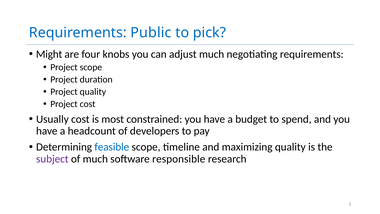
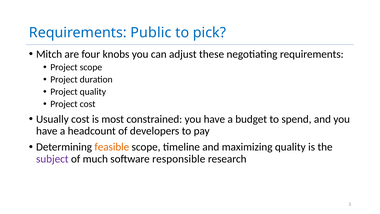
Might: Might -> Mitch (49, 54)
adjust much: much -> these (212, 54)
feasible colour: blue -> orange (112, 147)
